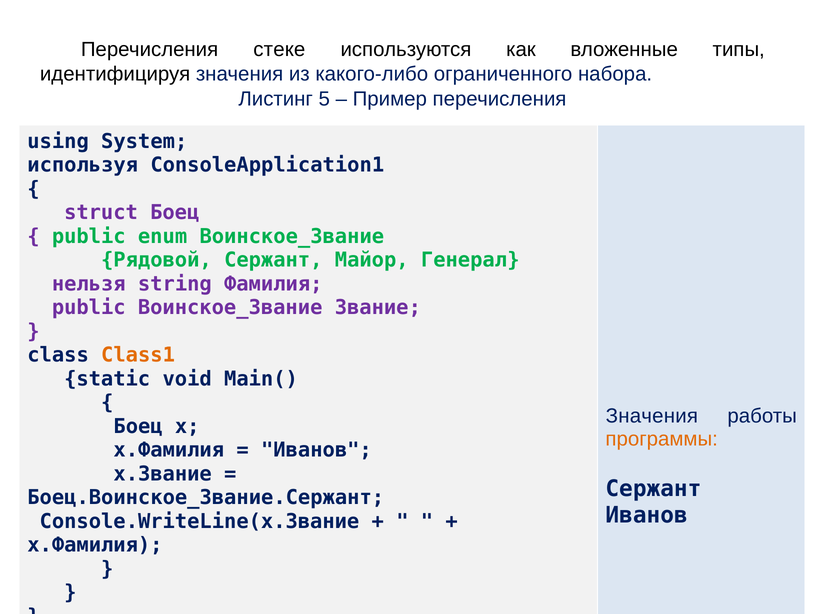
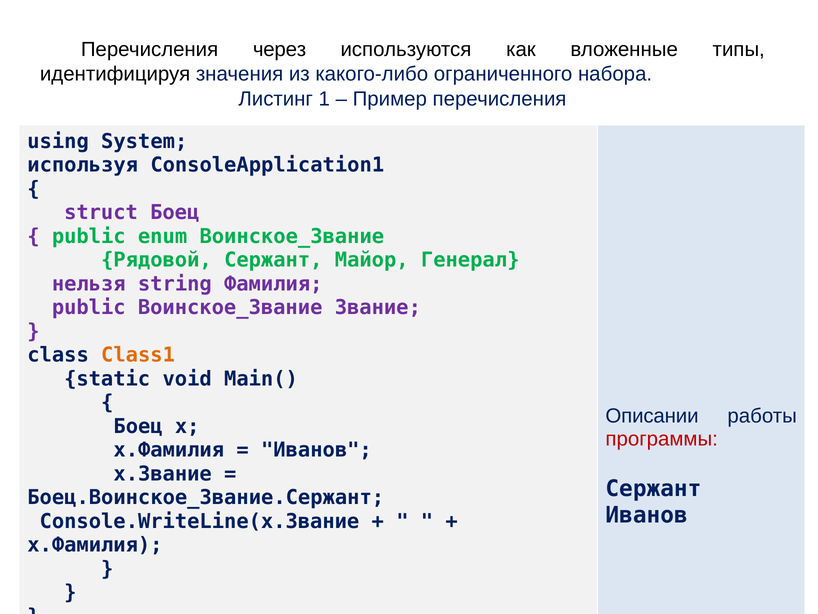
стеке: стеке -> через (280, 50)
5: 5 -> 1 (324, 99)
Значения: Значения -> Описании (652, 416)
программы colour: orange -> red (662, 439)
